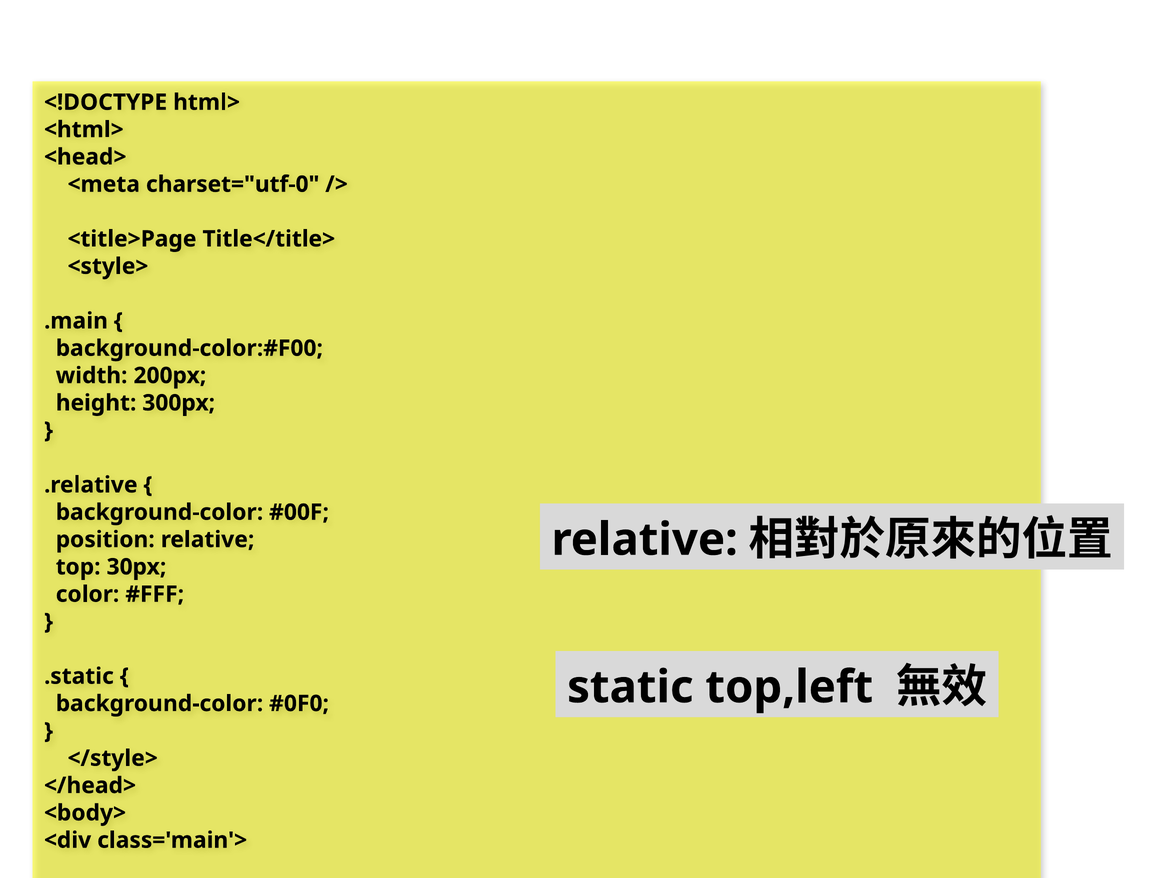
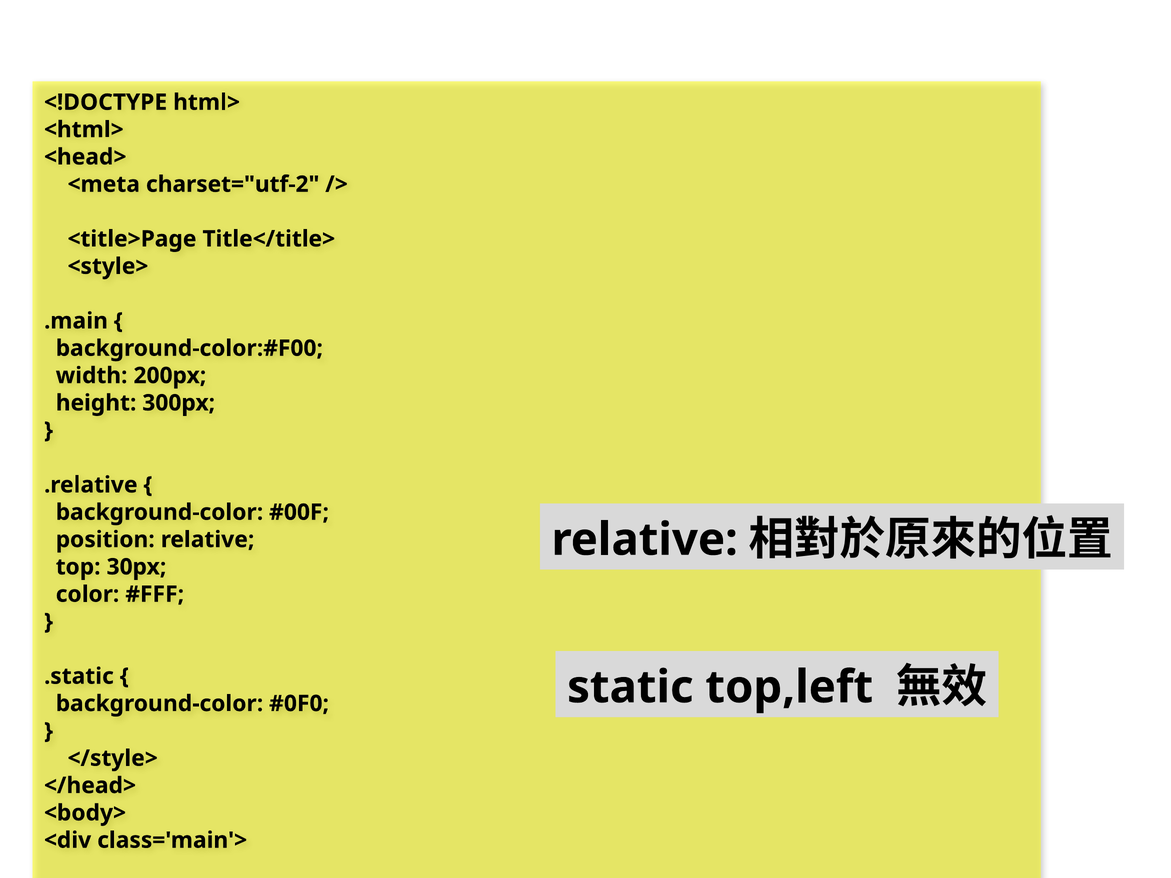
charset="utf-0: charset="utf-0 -> charset="utf-2 (233, 184)
